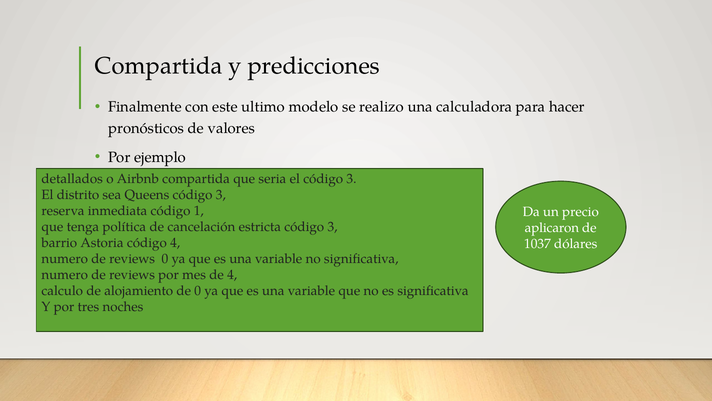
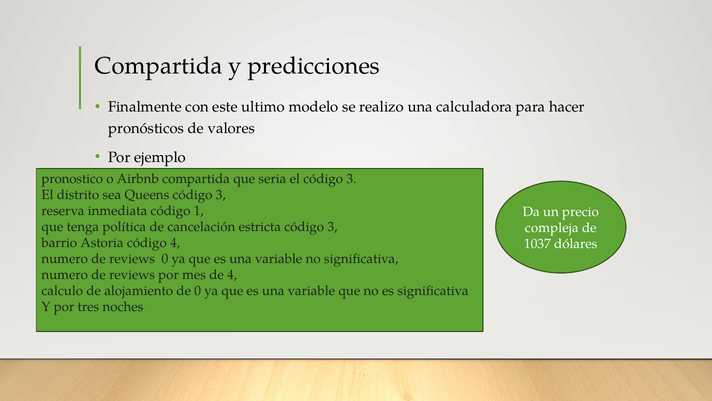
detallados: detallados -> pronostico (72, 179)
aplicaron: aplicaron -> compleja (552, 228)
